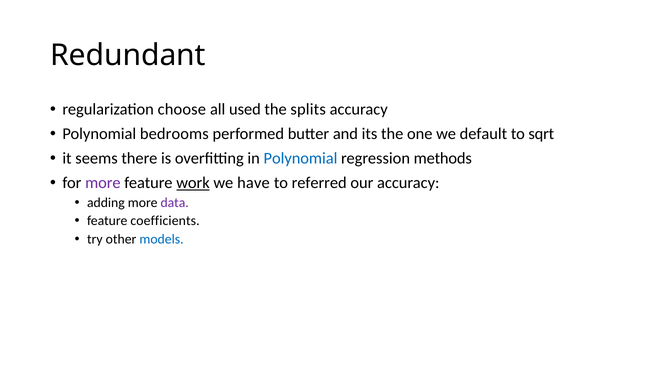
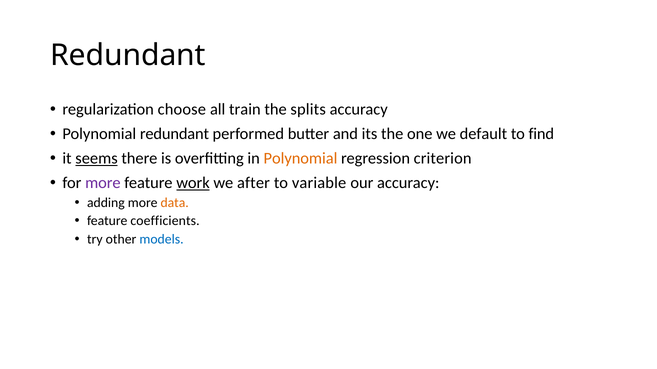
used: used -> train (245, 110)
Polynomial bedrooms: bedrooms -> redundant (174, 134)
sqrt: sqrt -> find (541, 134)
seems underline: none -> present (97, 159)
Polynomial colour: blue -> orange (300, 159)
methods: methods -> criterion (443, 159)
have: have -> after (253, 183)
referred: referred -> variable (319, 183)
data colour: purple -> orange (175, 203)
